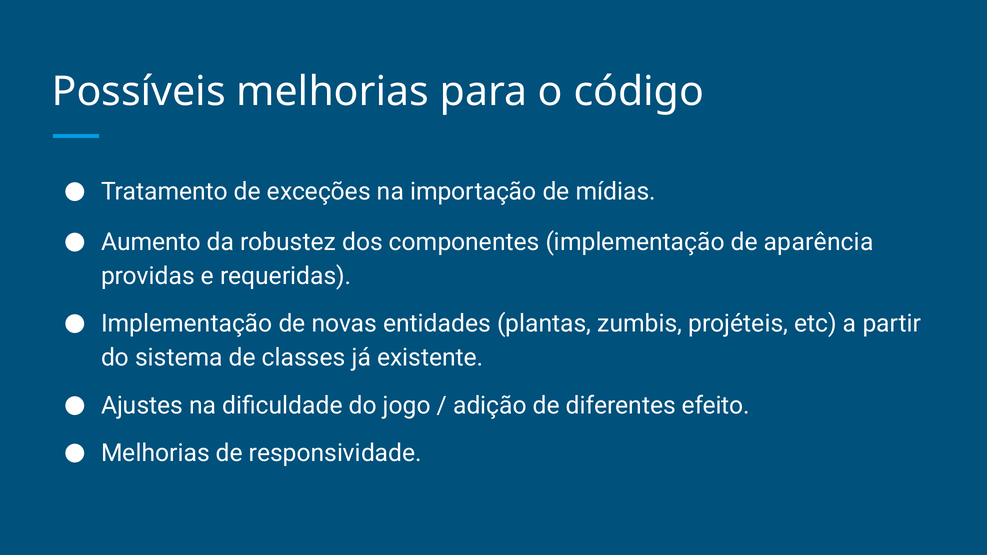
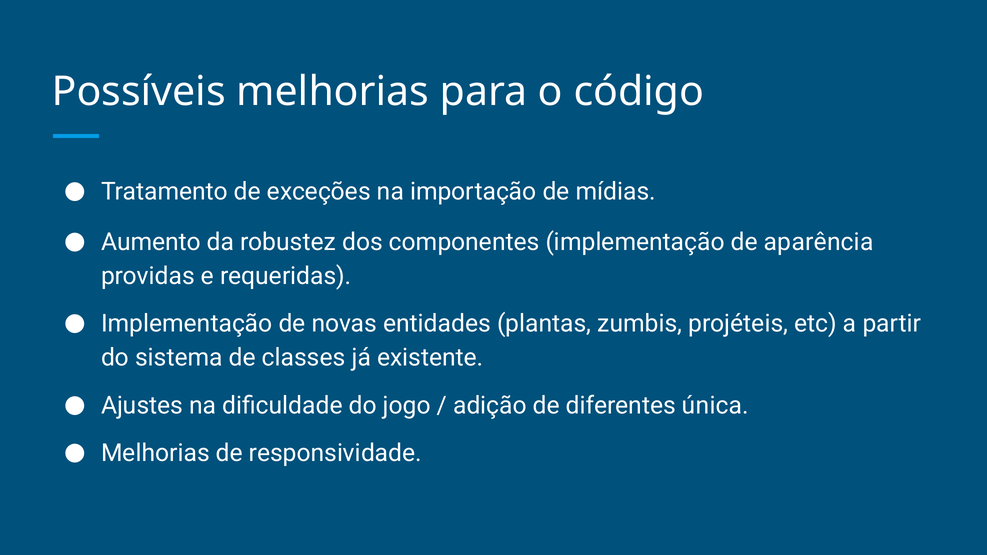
efeito: efeito -> única (715, 406)
